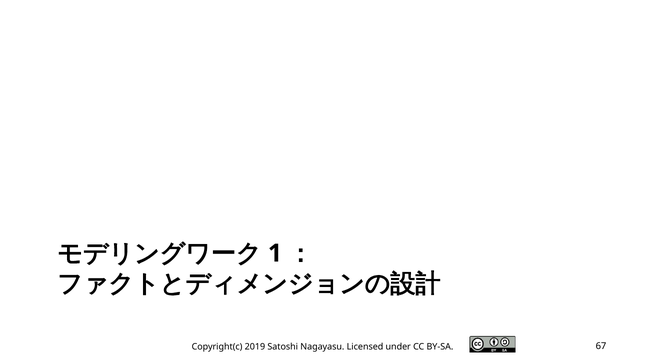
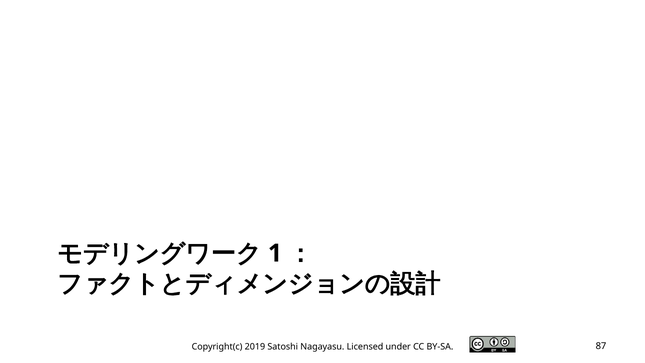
67: 67 -> 87 (601, 346)
